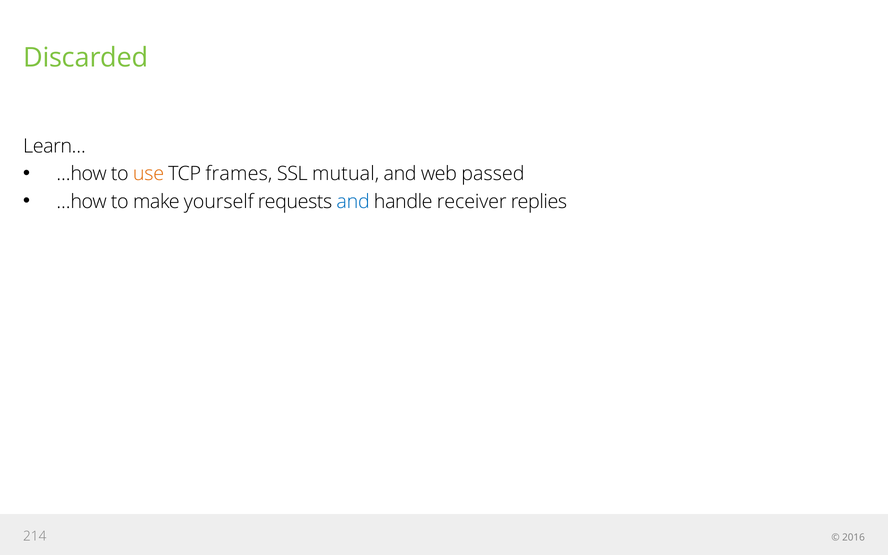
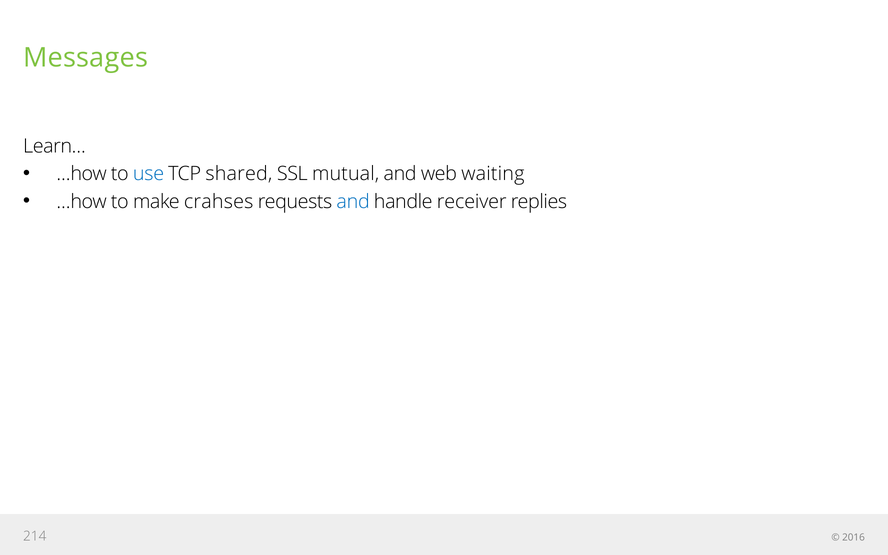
Discarded: Discarded -> Messages (86, 58)
use colour: orange -> blue (148, 174)
frames: frames -> shared (239, 174)
passed: passed -> waiting (493, 174)
yourself: yourself -> crahses (219, 202)
